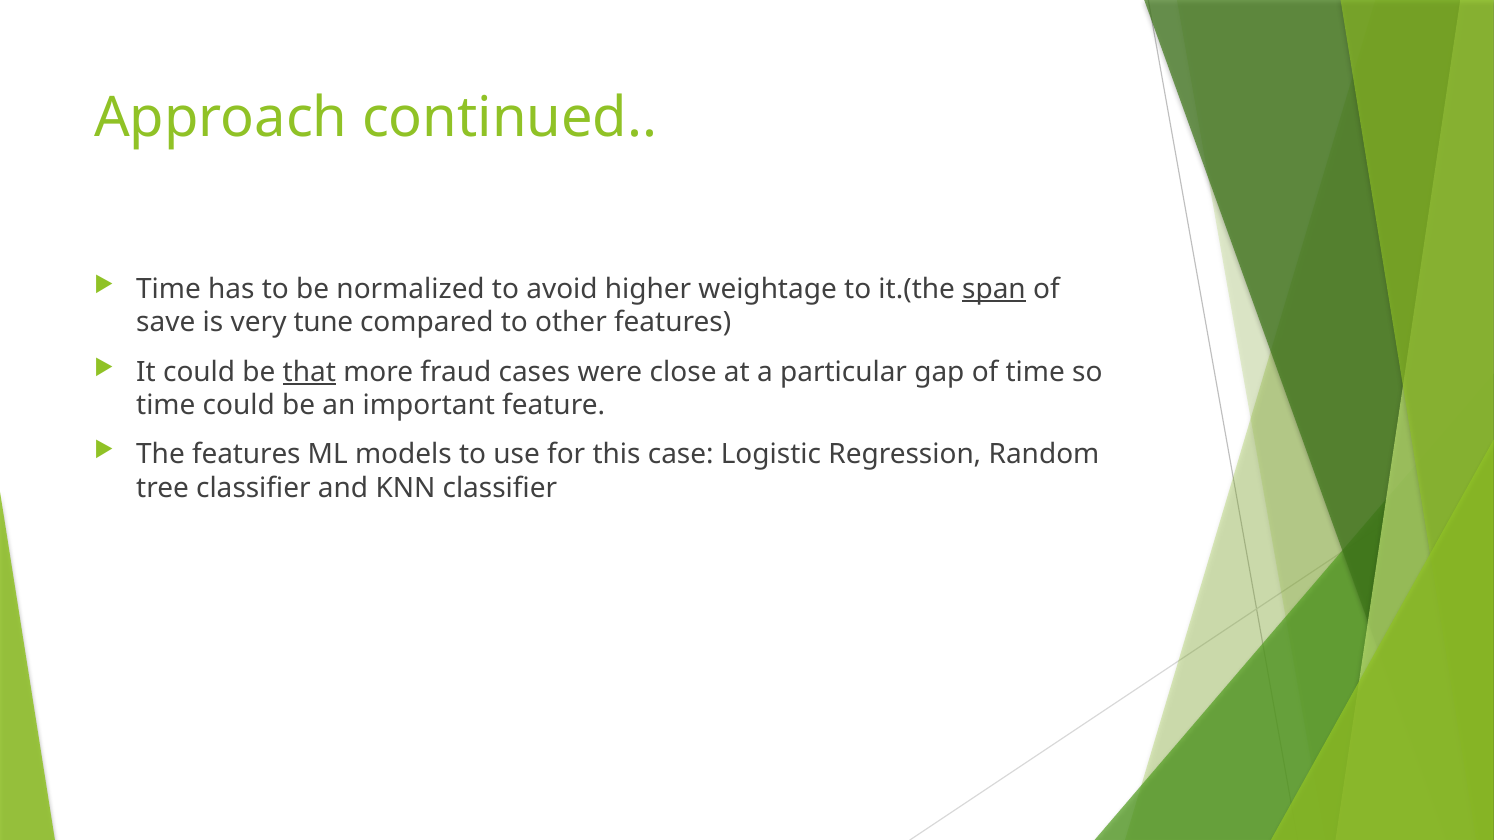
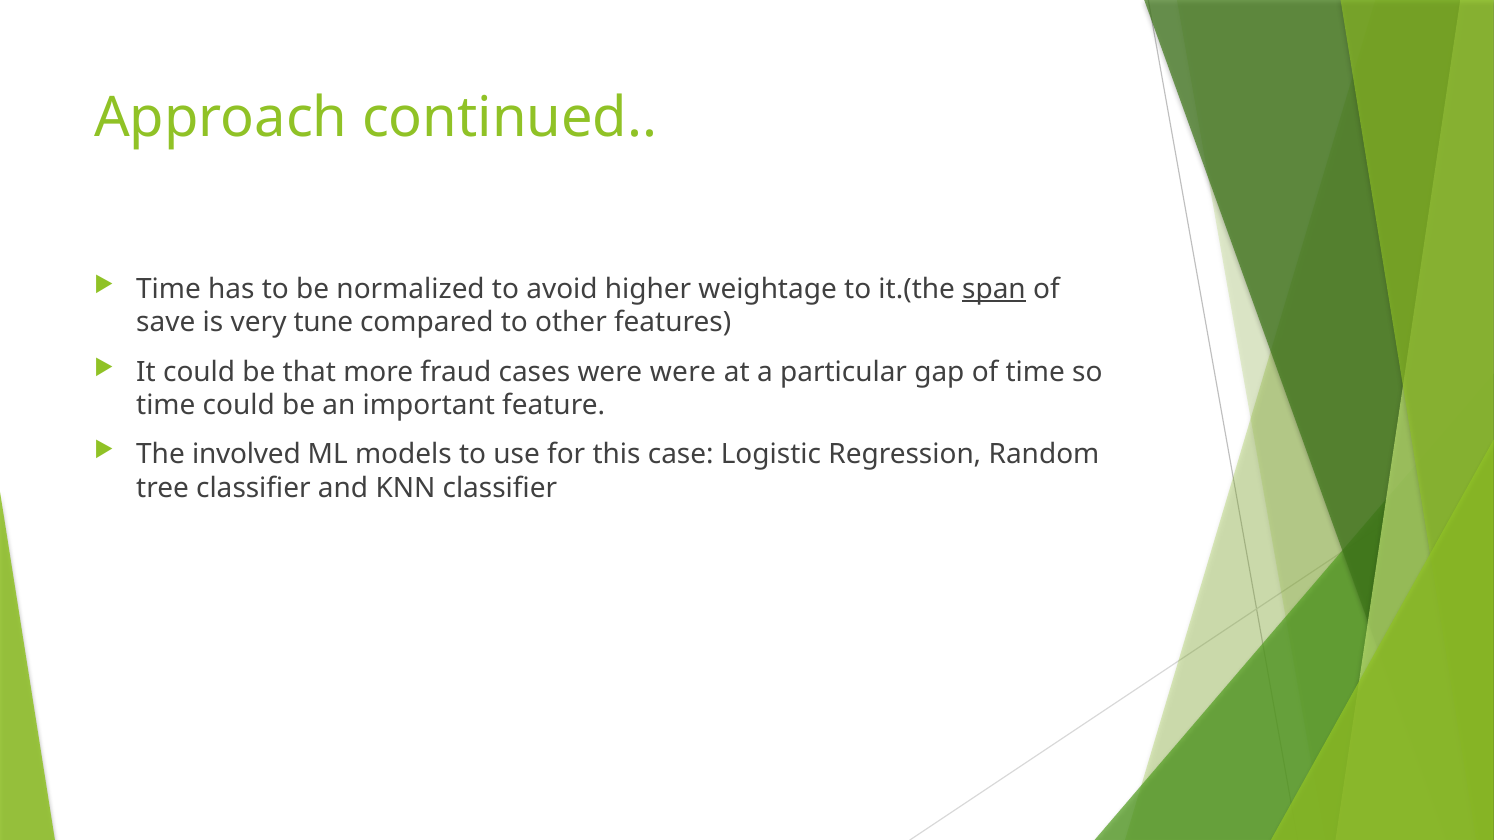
that underline: present -> none (309, 372)
were close: close -> were (683, 372)
The features: features -> involved (246, 455)
